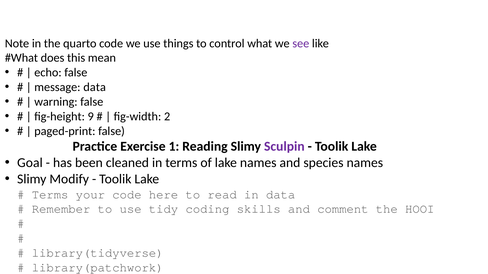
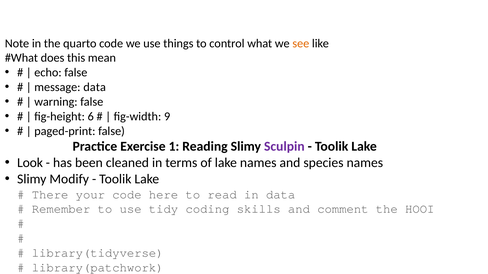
see colour: purple -> orange (301, 43)
9: 9 -> 6 (91, 117)
fig-width 2: 2 -> 9 (167, 117)
Goal: Goal -> Look (30, 163)
Terms: Terms -> There (50, 195)
